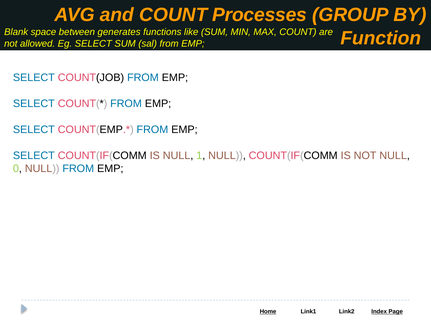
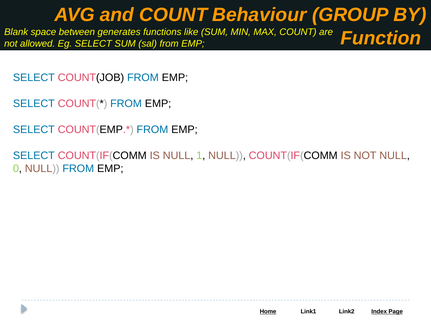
Processes: Processes -> Behaviour (259, 15)
